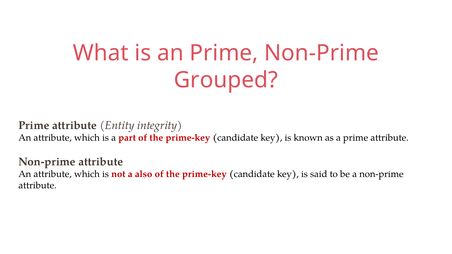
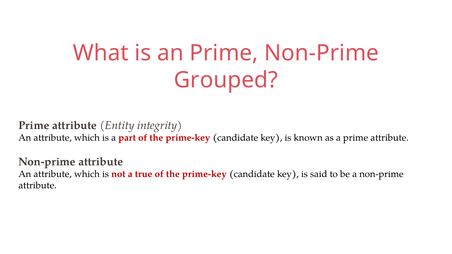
also: also -> true (144, 174)
